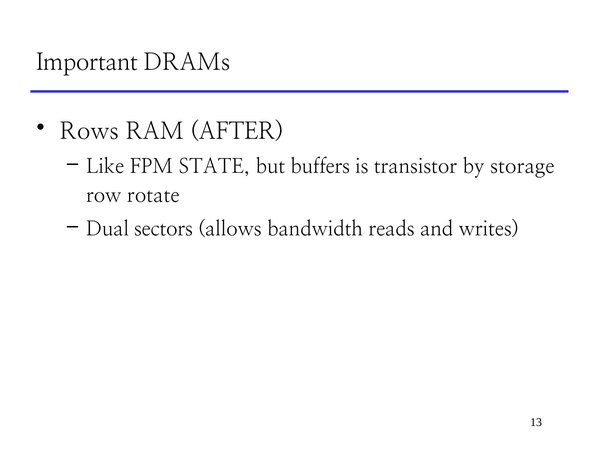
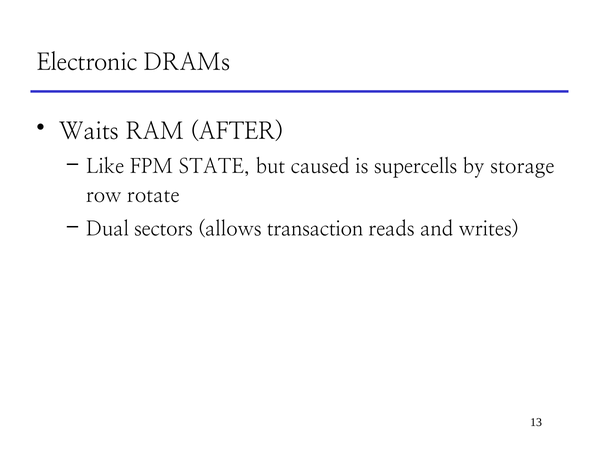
Important: Important -> Electronic (87, 63)
Rows: Rows -> Waits (89, 131)
buffers: buffers -> caused (320, 166)
transistor: transistor -> supercells (416, 166)
bandwidth: bandwidth -> transaction (315, 229)
